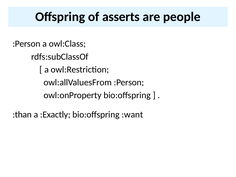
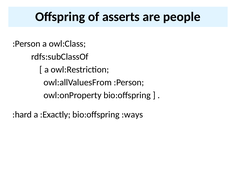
:than: :than -> :hard (22, 115)
:want: :want -> :ways (132, 115)
